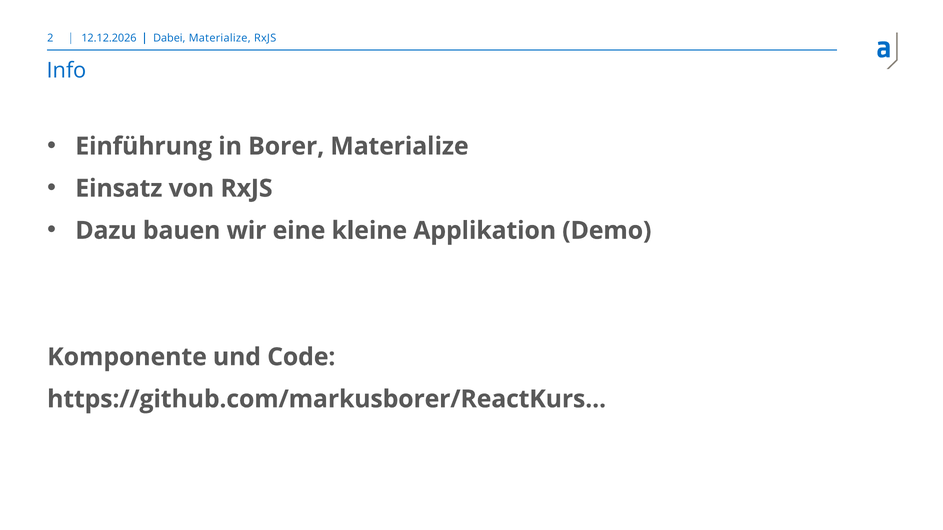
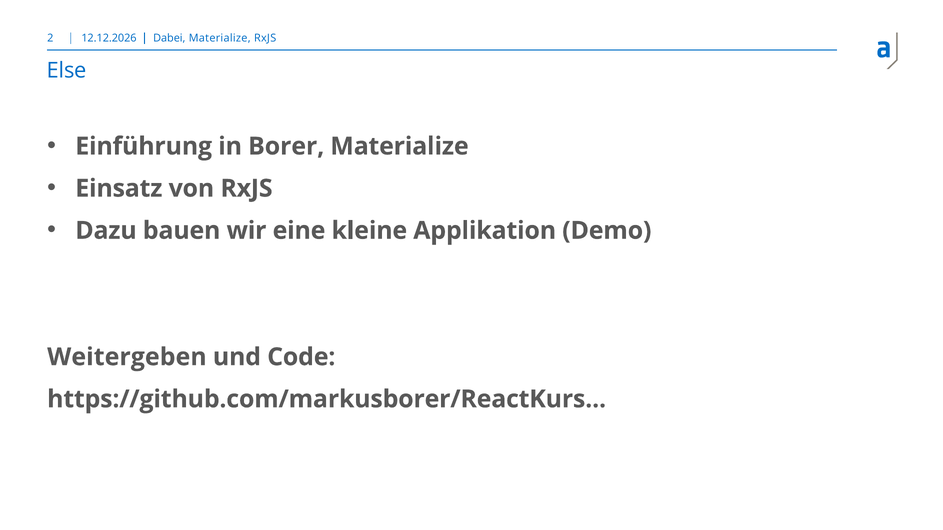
Info: Info -> Else (67, 71)
Komponente: Komponente -> Weitergeben (127, 357)
